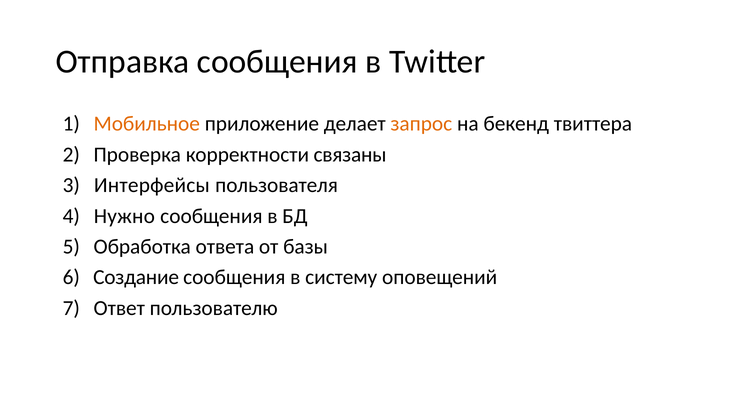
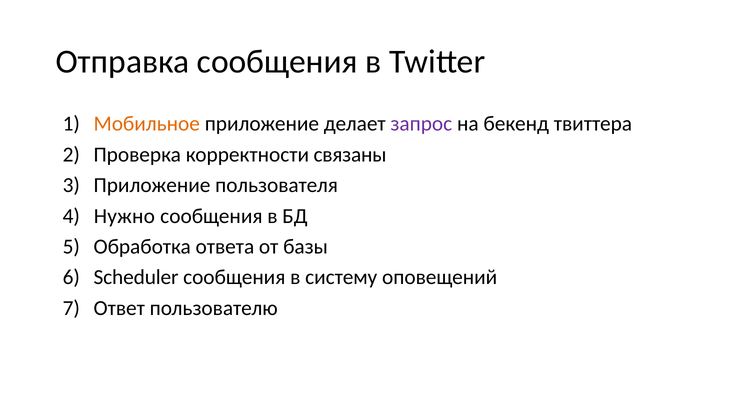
запрос colour: orange -> purple (421, 124)
Интерфейсы: Интерфейсы -> Приложение (152, 185)
Создание: Создание -> Scheduler (136, 277)
